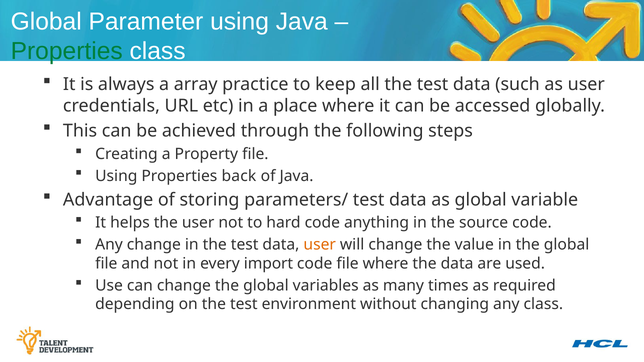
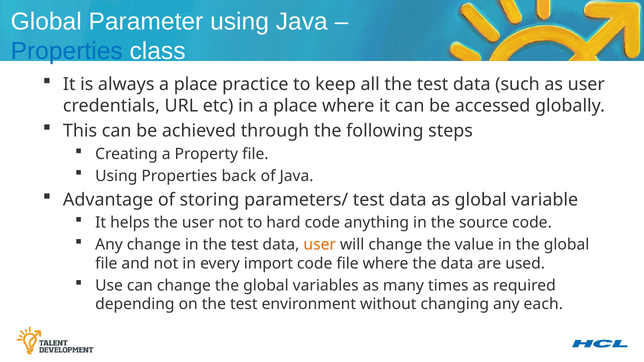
Properties colour: green -> blue (67, 51)
always a array: array -> place (196, 84)
any class: class -> each (543, 304)
